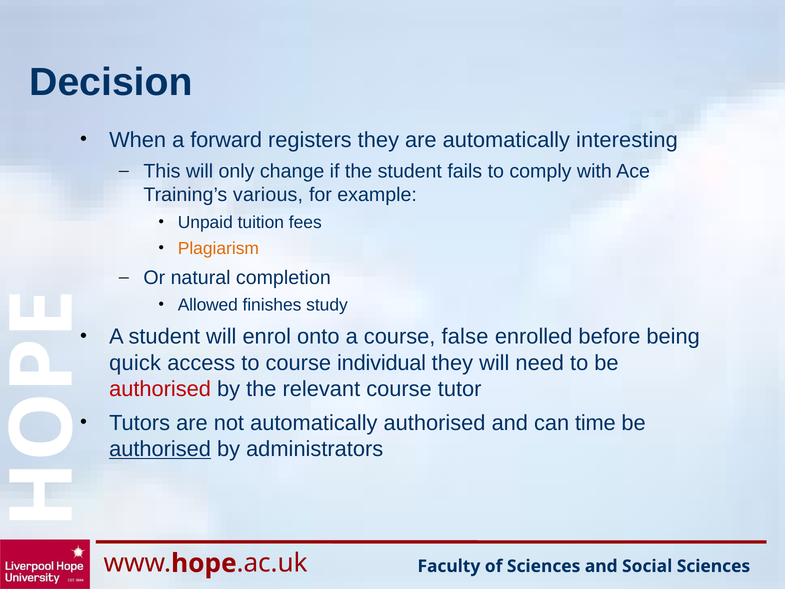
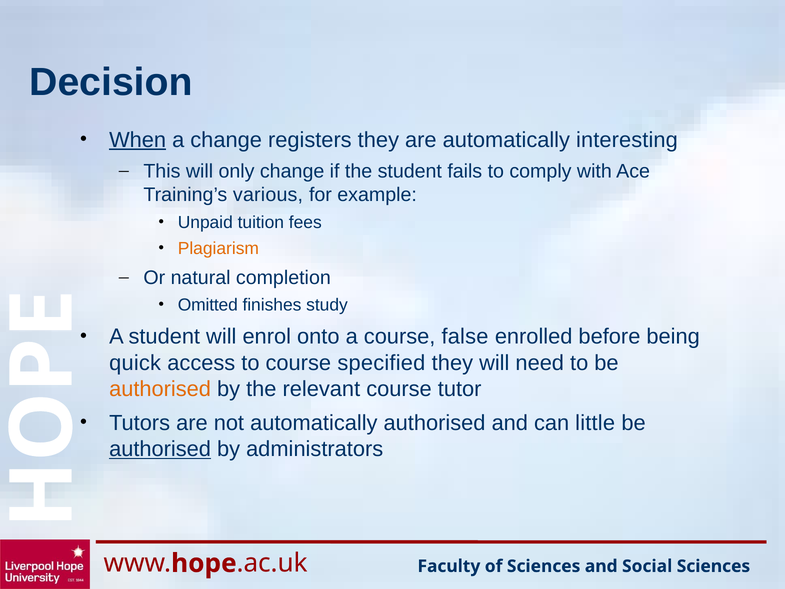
When underline: none -> present (138, 140)
a forward: forward -> change (226, 140)
Allowed: Allowed -> Omitted (208, 305)
individual: individual -> specified (381, 363)
authorised colour: red -> orange (160, 389)
time: time -> little (595, 423)
